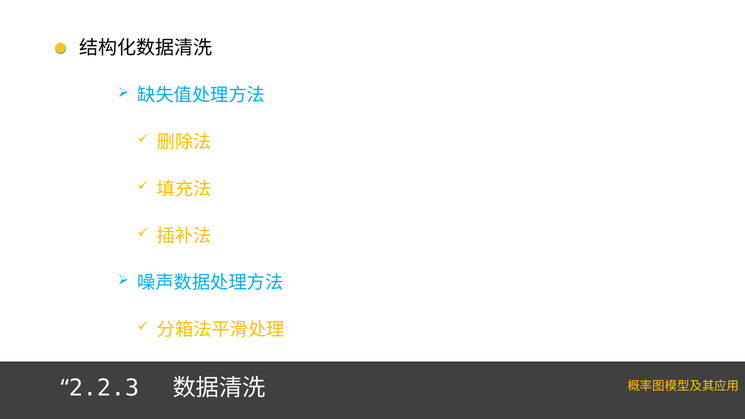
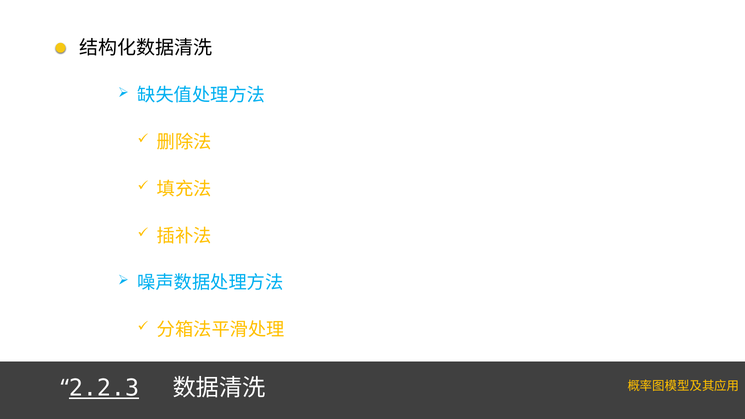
2.2.3 underline: none -> present (104, 388)
